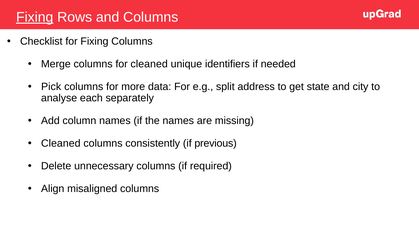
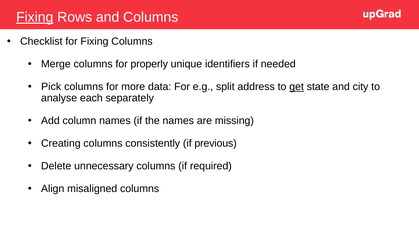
for cleaned: cleaned -> properly (149, 64)
get underline: none -> present (297, 87)
Cleaned: Cleaned -> Creating (61, 143)
